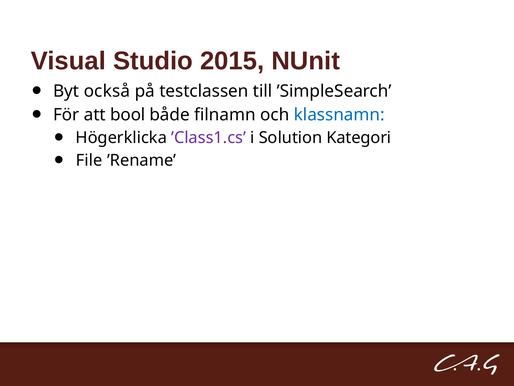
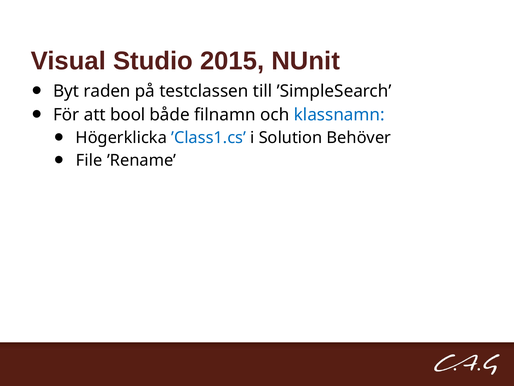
också: också -> raden (107, 91)
’Class1.cs colour: purple -> blue (209, 138)
Kategori: Kategori -> Behöver (359, 138)
